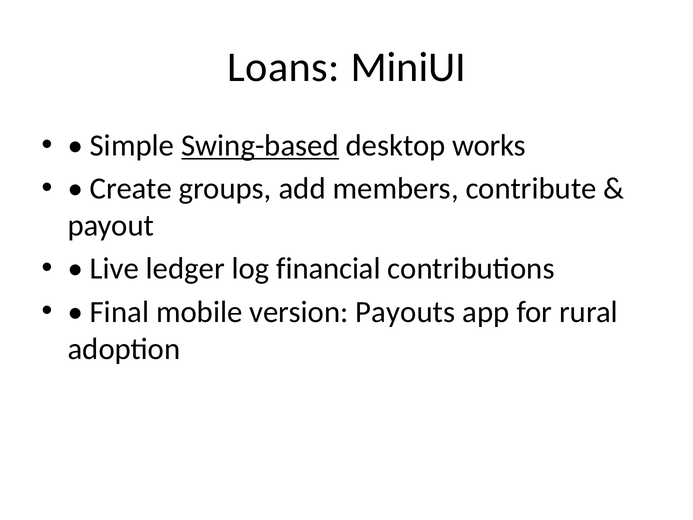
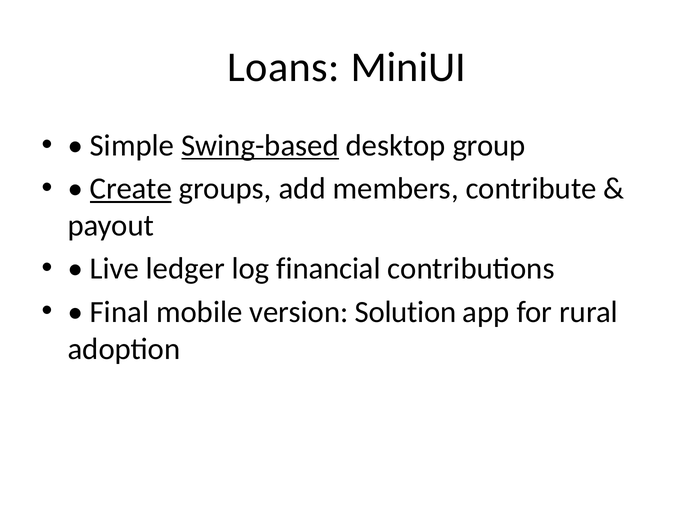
works: works -> group (489, 145)
Create underline: none -> present (131, 189)
Payouts: Payouts -> Solution (406, 312)
